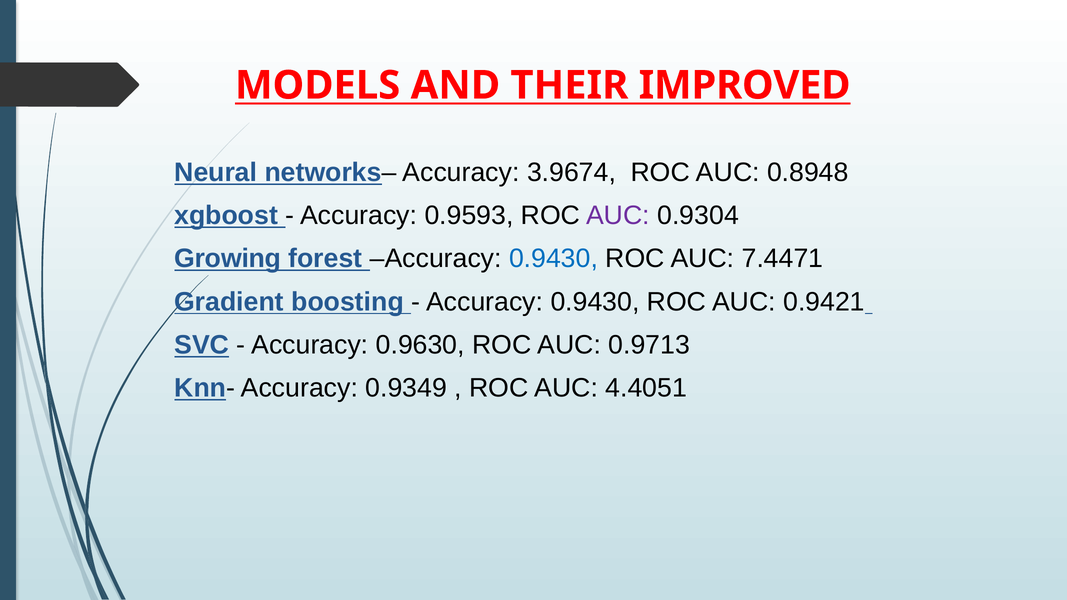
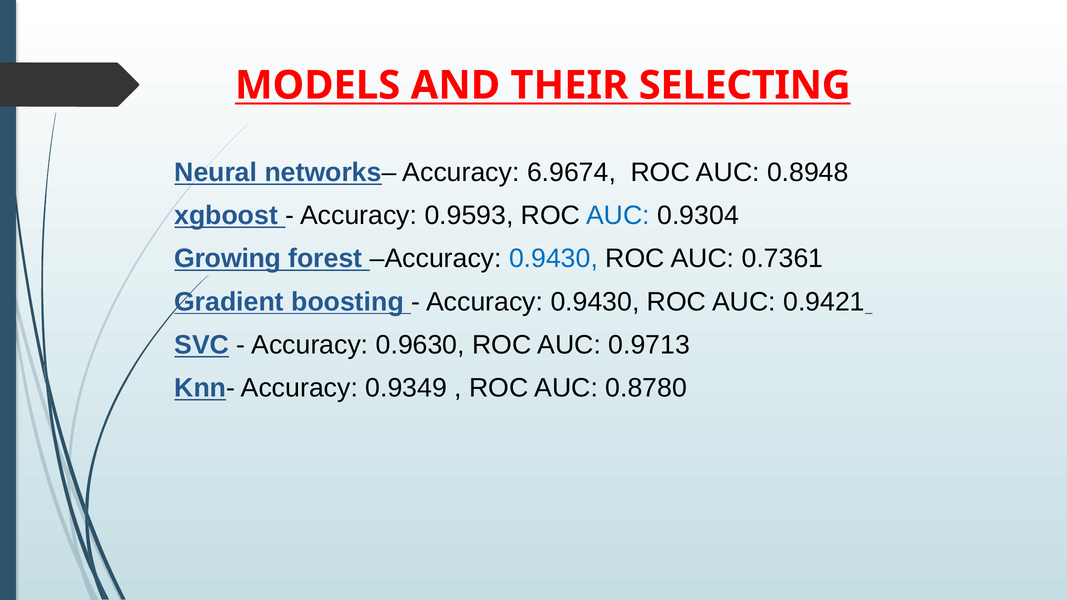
IMPROVED: IMPROVED -> SELECTING (745, 85)
3.9674: 3.9674 -> 6.9674 (571, 173)
AUC colour: purple -> blue (618, 216)
7.4471: 7.4471 -> 0.7361 (783, 259)
4.4051: 4.4051 -> 0.8780 (646, 388)
